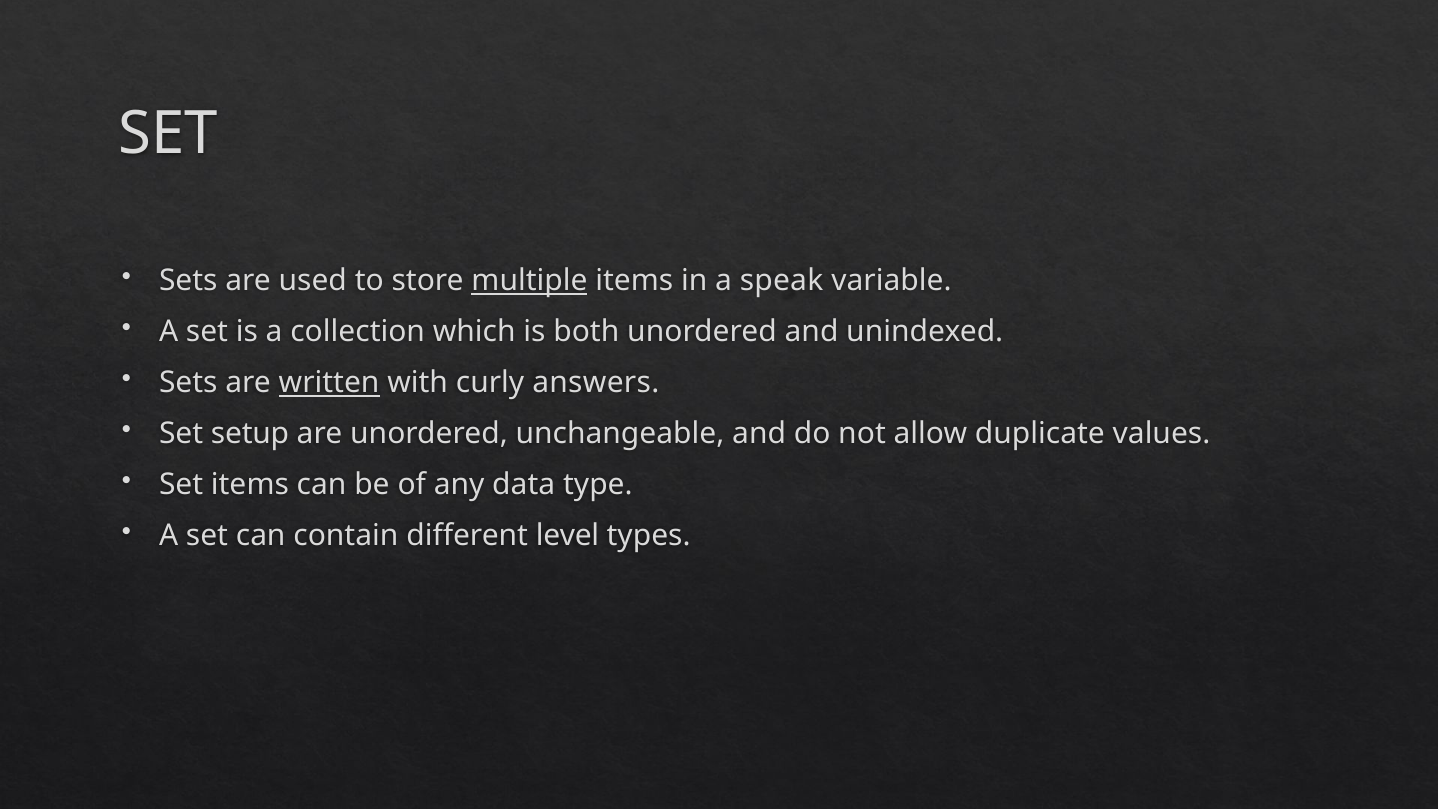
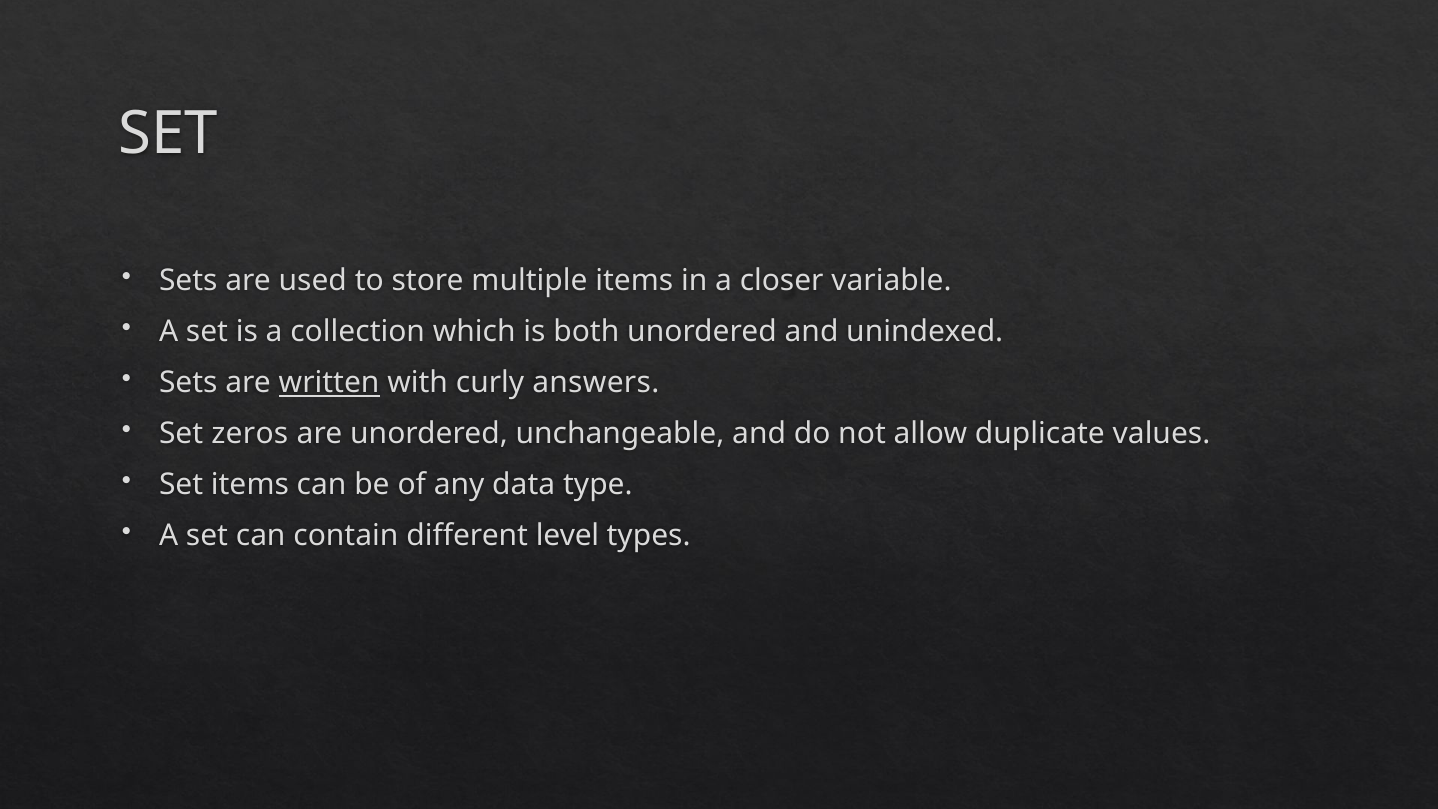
multiple underline: present -> none (529, 281)
speak: speak -> closer (782, 281)
setup: setup -> zeros (250, 434)
